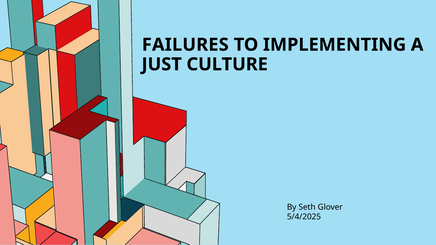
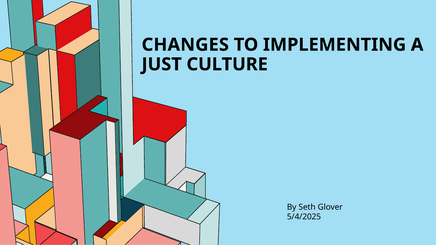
FAILURES: FAILURES -> CHANGES (185, 45)
